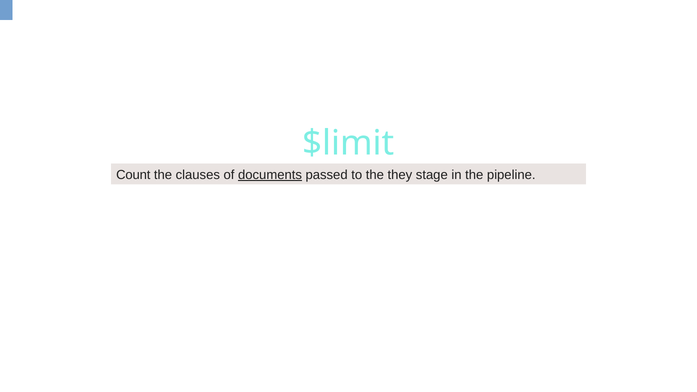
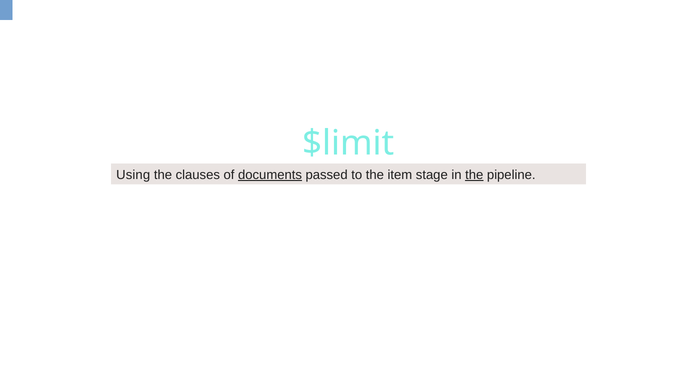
Count: Count -> Using (133, 175)
they: they -> item (400, 175)
the underline: none -> present (474, 175)
